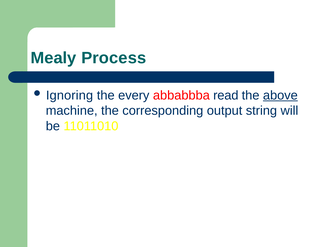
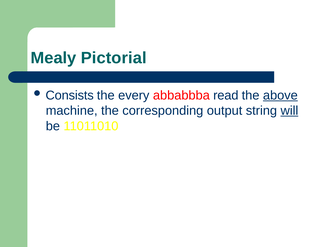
Process: Process -> Pictorial (114, 58)
Ignoring: Ignoring -> Consists (70, 95)
will underline: none -> present (289, 111)
